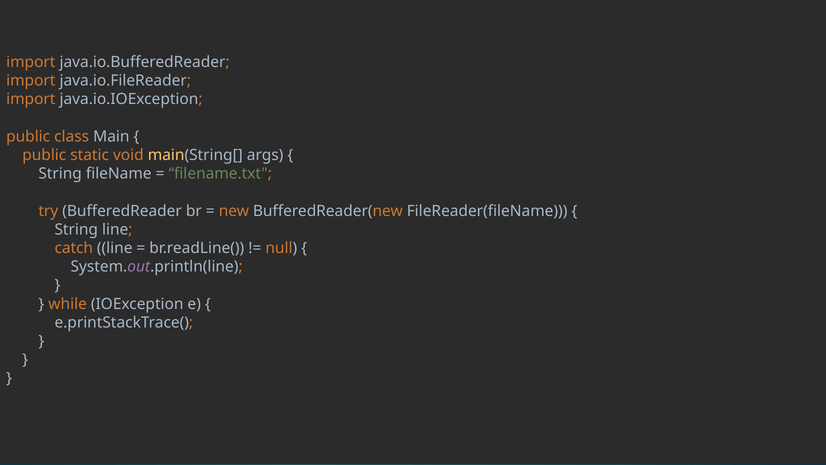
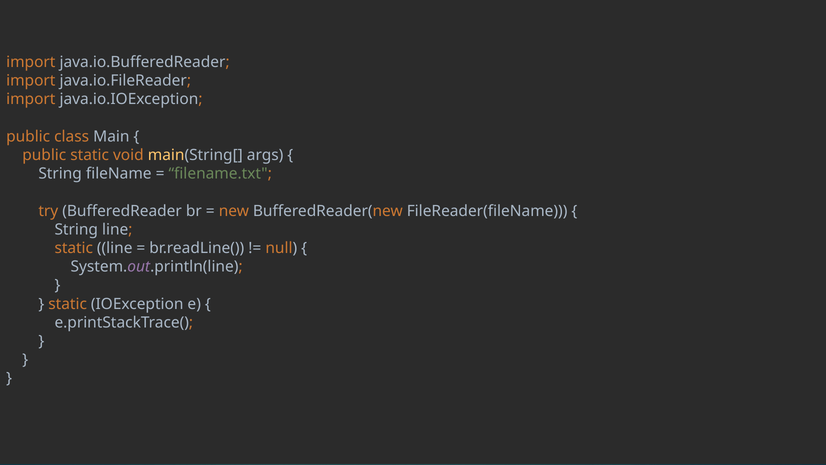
catch: catch -> static (74, 248)
while: while -> static (68, 304)
